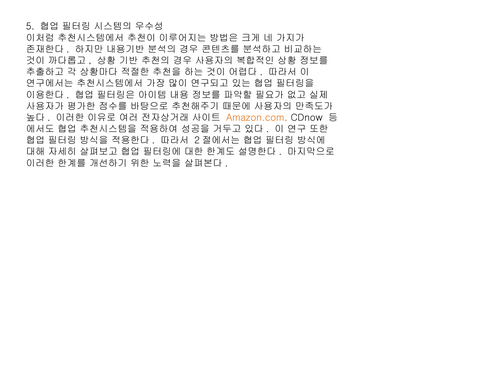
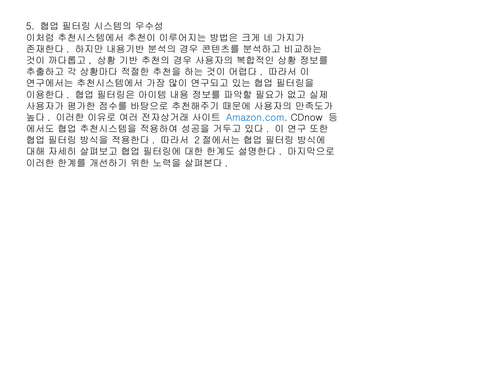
Amazon.com colour: orange -> blue (257, 118)
